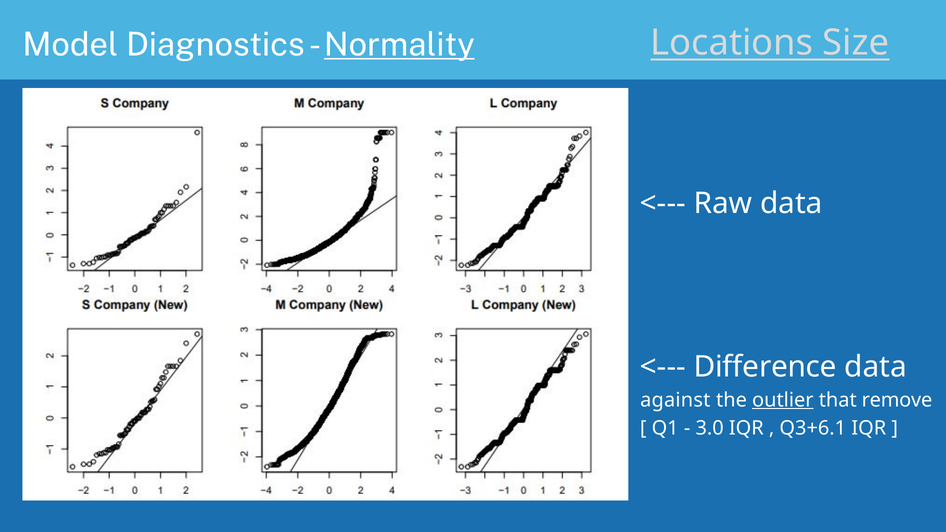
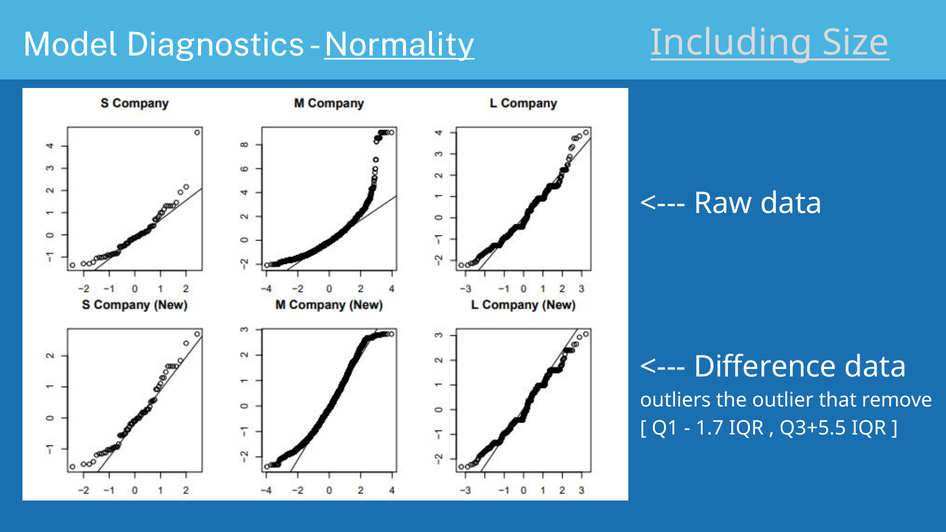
Locations: Locations -> Including (732, 43)
against: against -> outliers (675, 400)
outlier underline: present -> none (783, 400)
3.0: 3.0 -> 1.7 (710, 428)
Q3+6.1: Q3+6.1 -> Q3+5.5 (813, 428)
